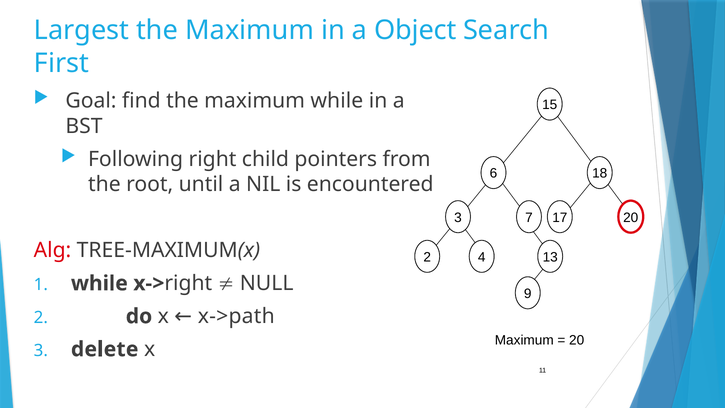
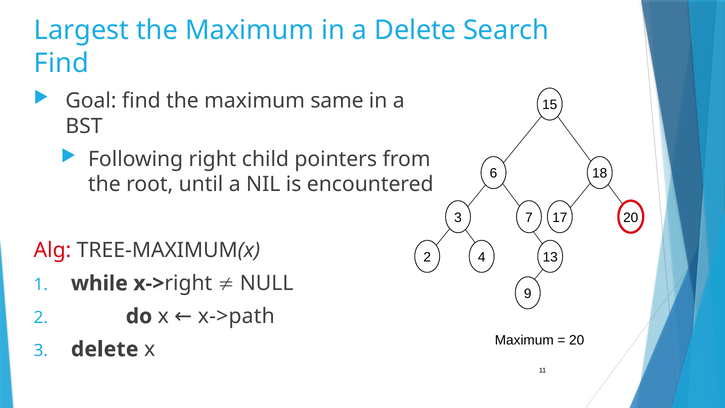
a Object: Object -> Delete (415, 30)
First: First -> Find (61, 63)
maximum while: while -> same (337, 101)
